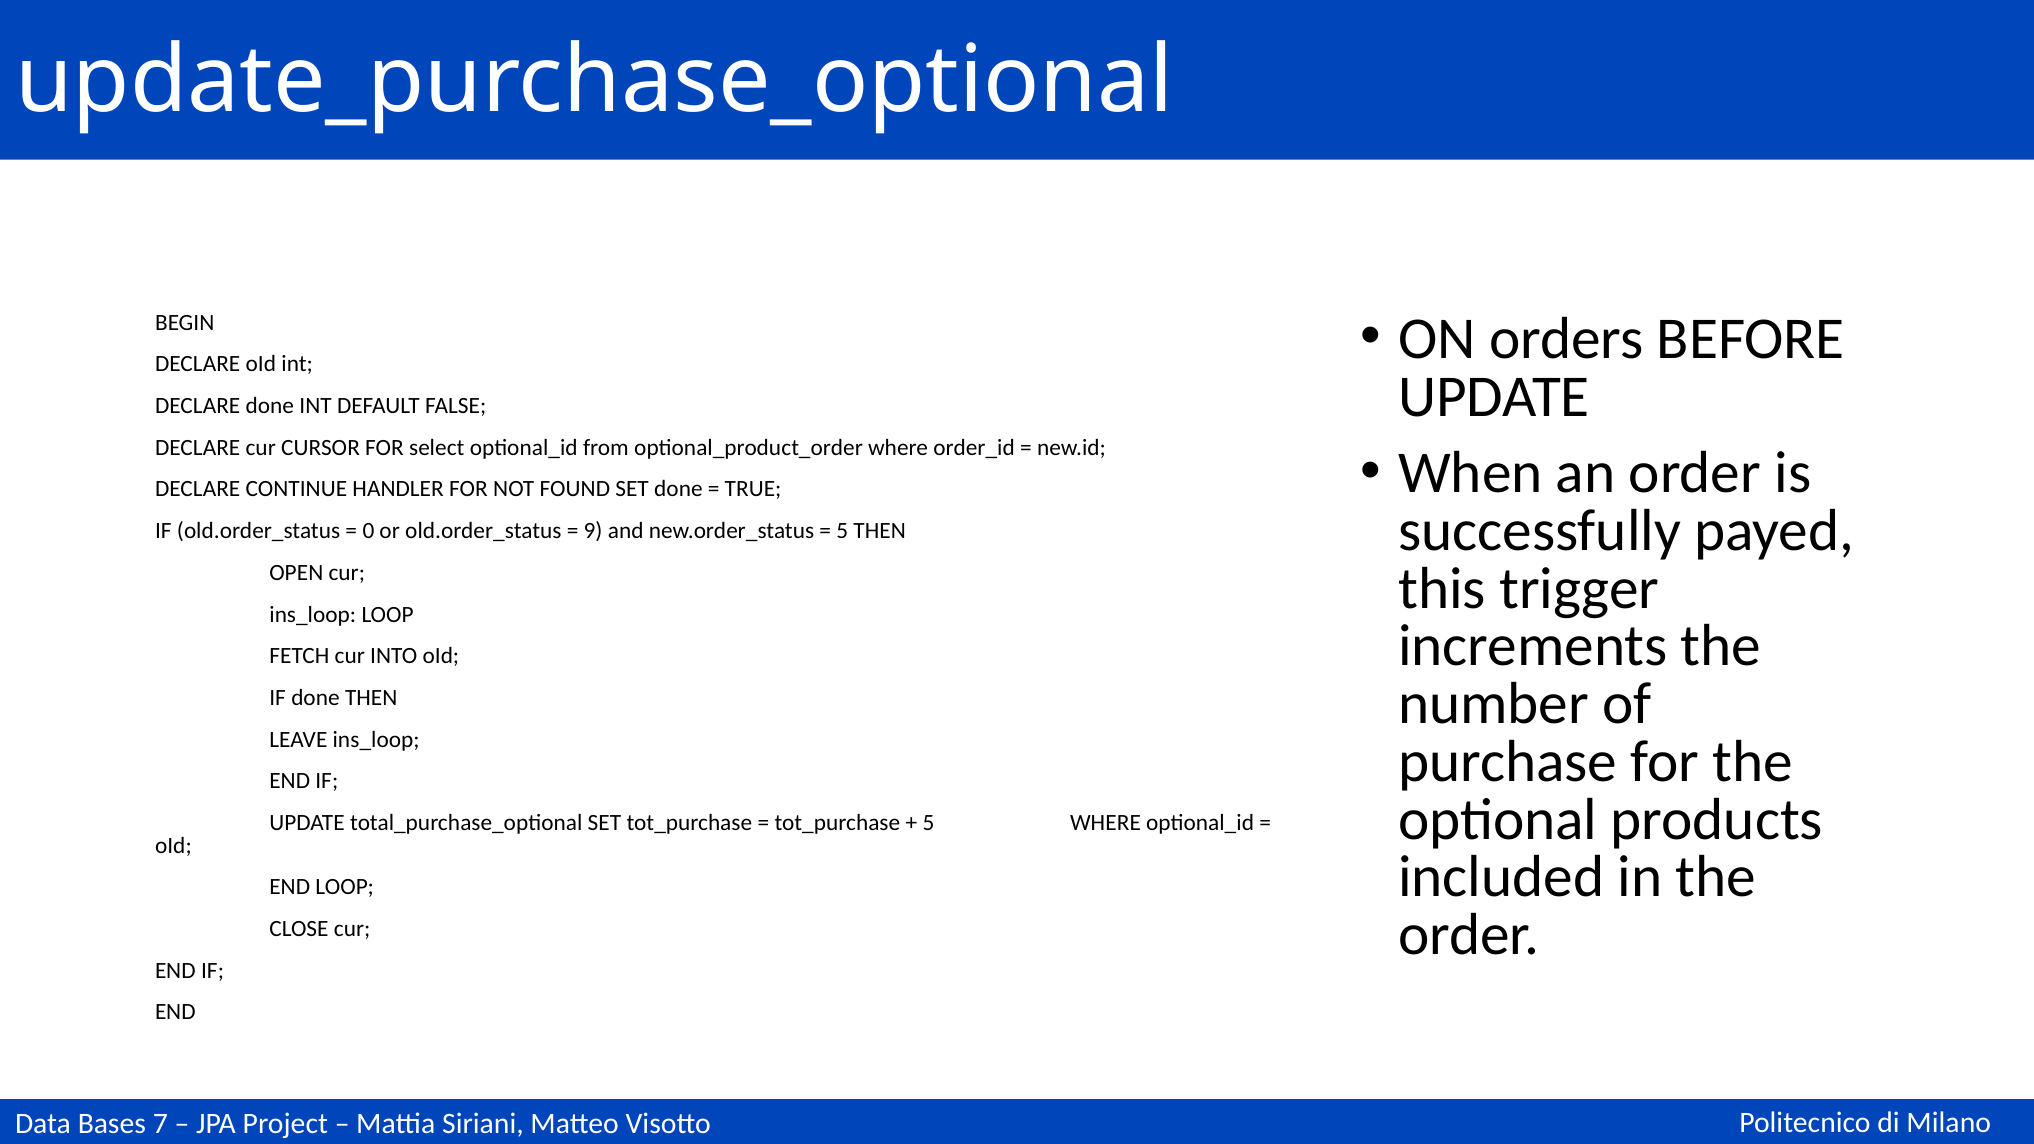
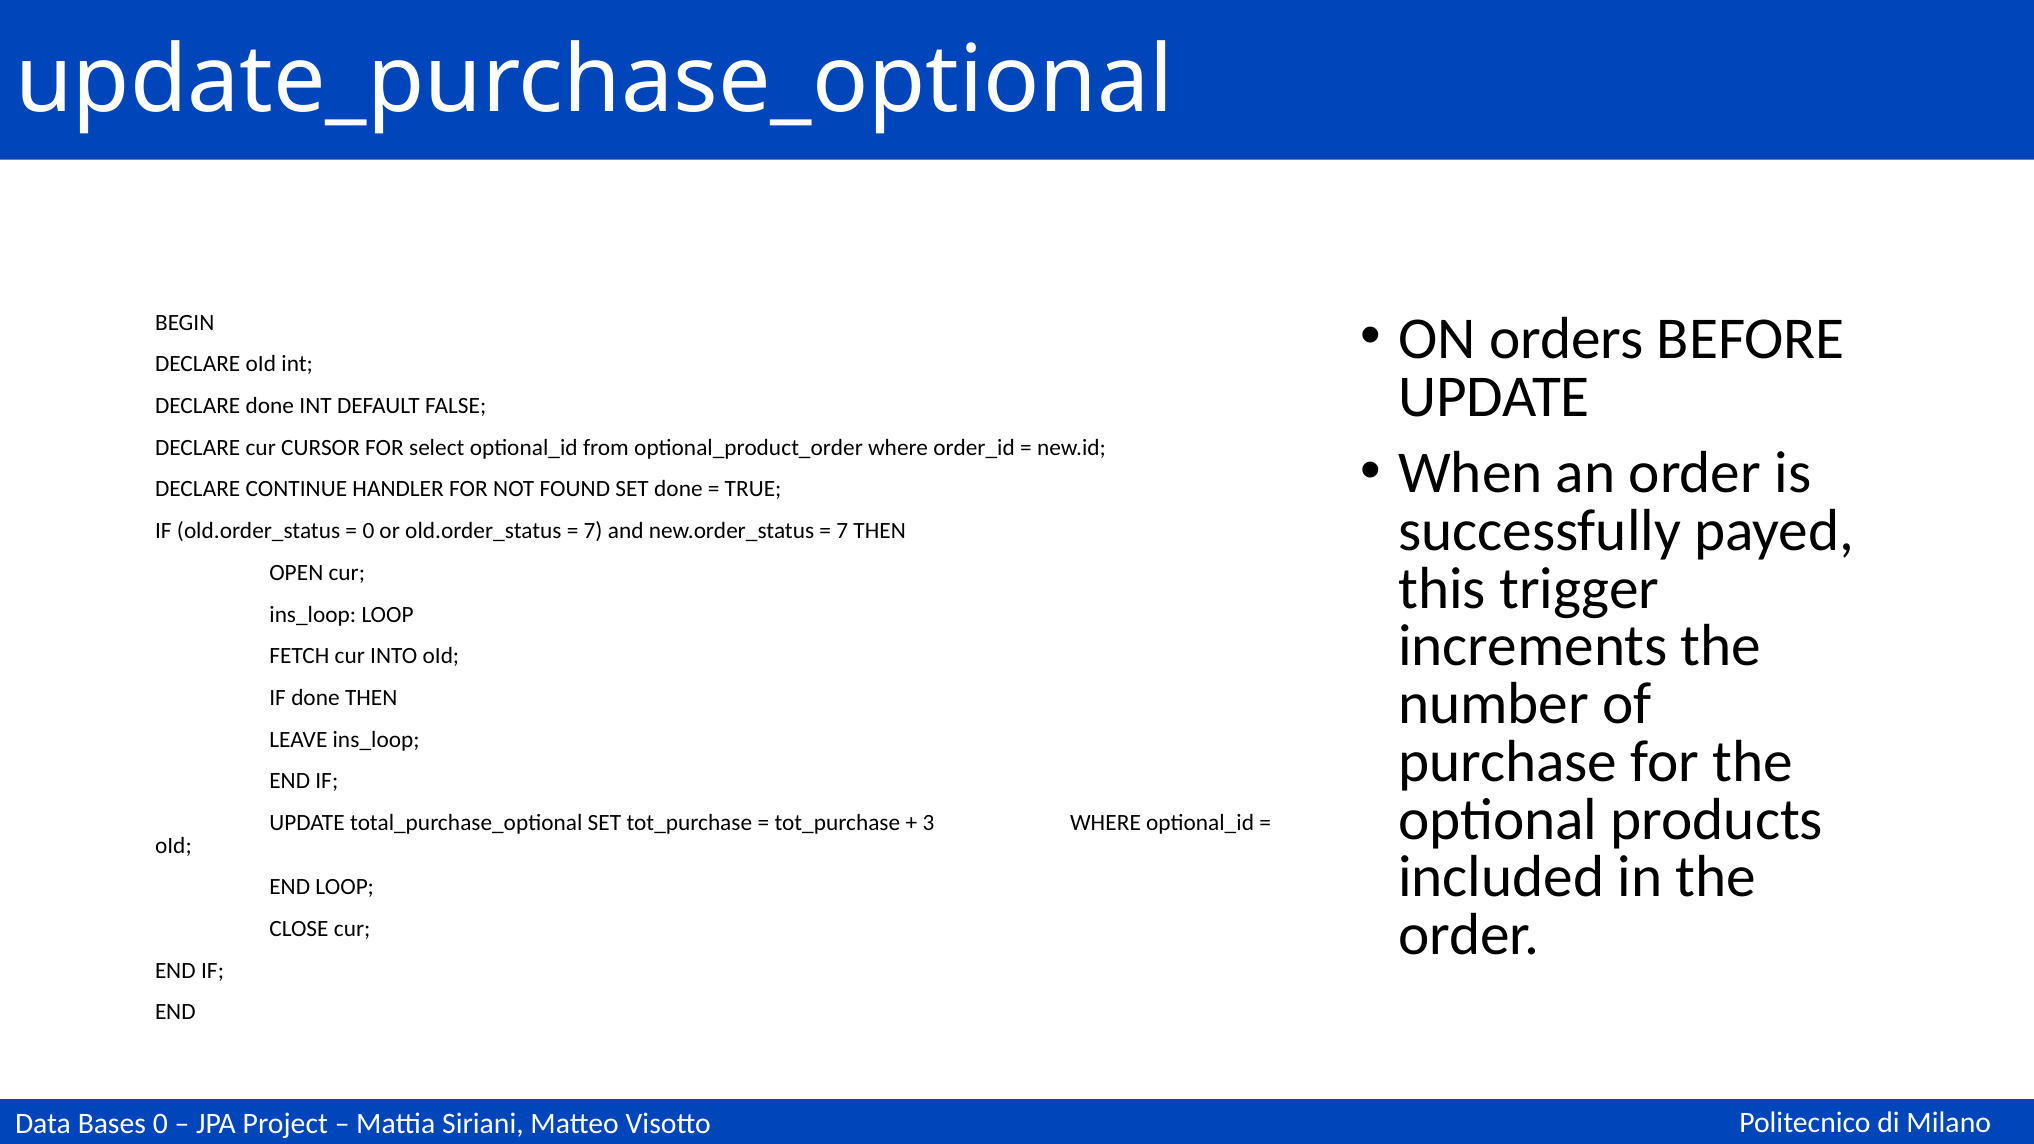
9: 9 -> 7 (593, 531)
5: 5 -> 7 (842, 531)
5: 5 -> 3 (928, 823)
7: 7 -> 0 (160, 1124)
